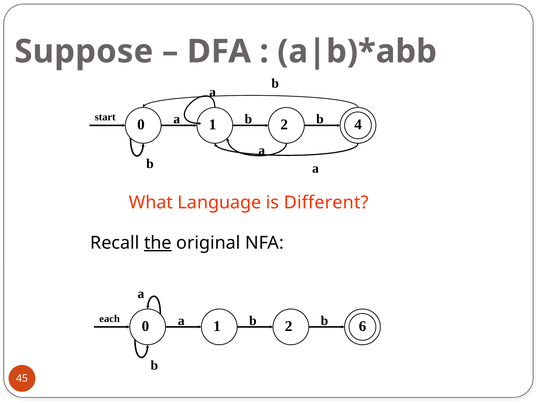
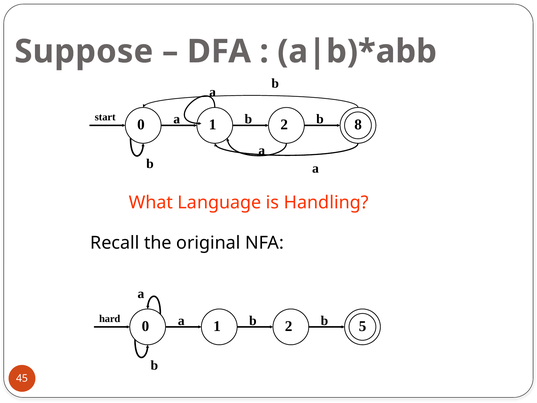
4: 4 -> 8 (358, 125)
Different: Different -> Handling (326, 203)
the underline: present -> none (158, 243)
each: each -> hard (110, 318)
6: 6 -> 5 (363, 326)
